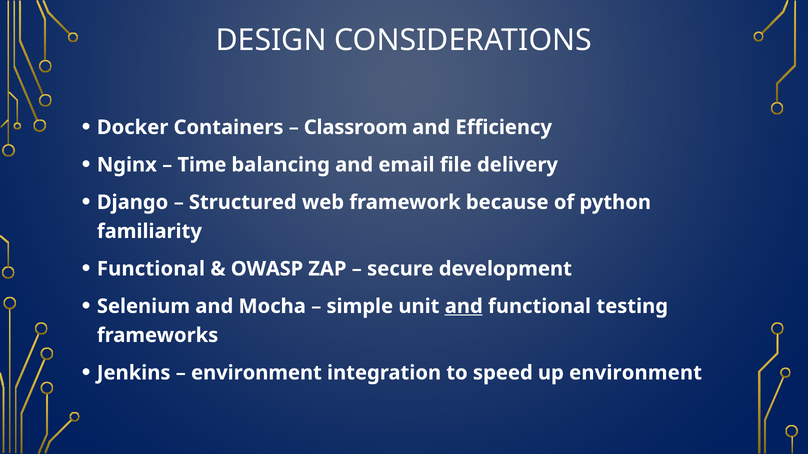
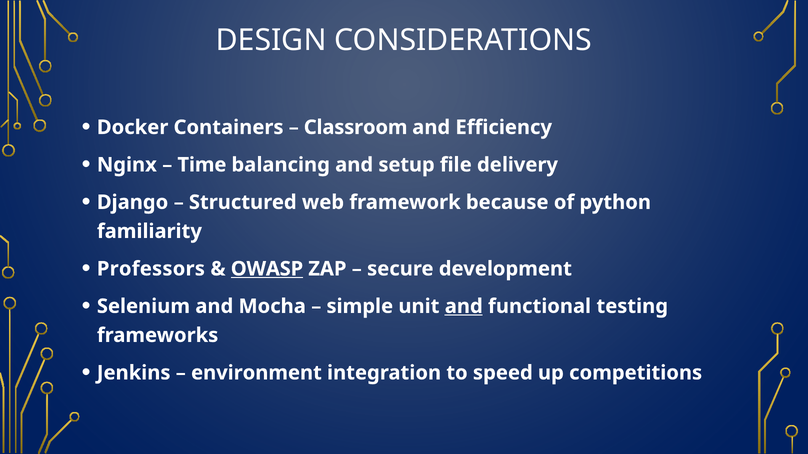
email: email -> setup (407, 165)
Functional: Functional -> Professors (151, 269)
OWASP underline: none -> present (267, 269)
up environment: environment -> competitions (636, 373)
